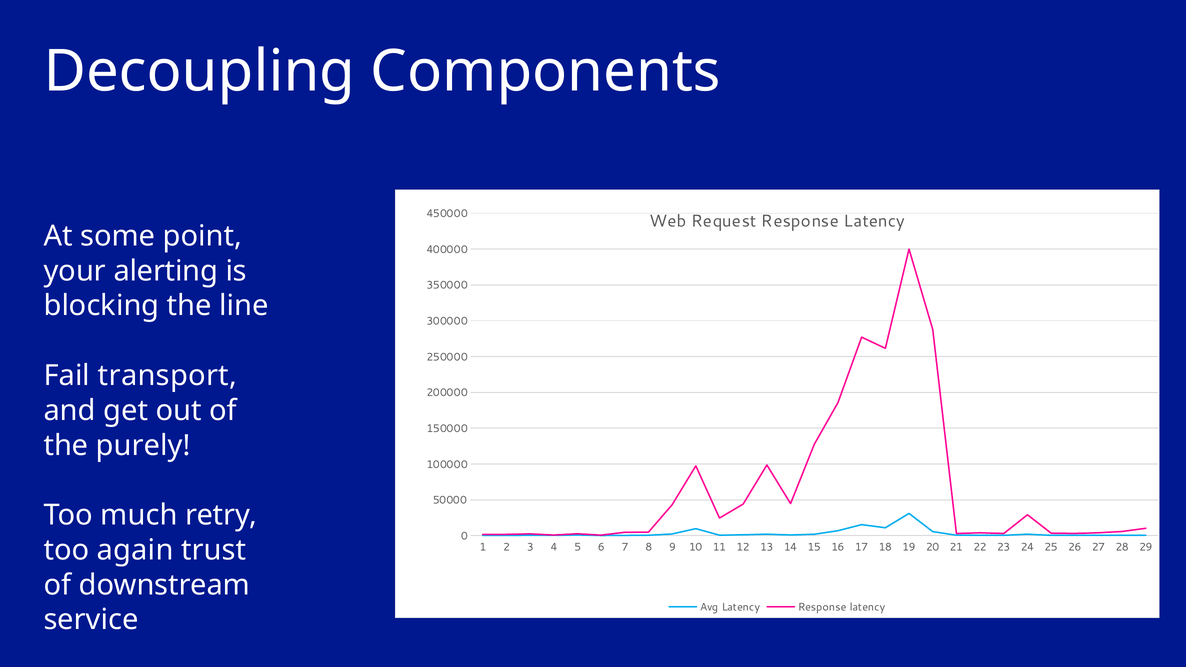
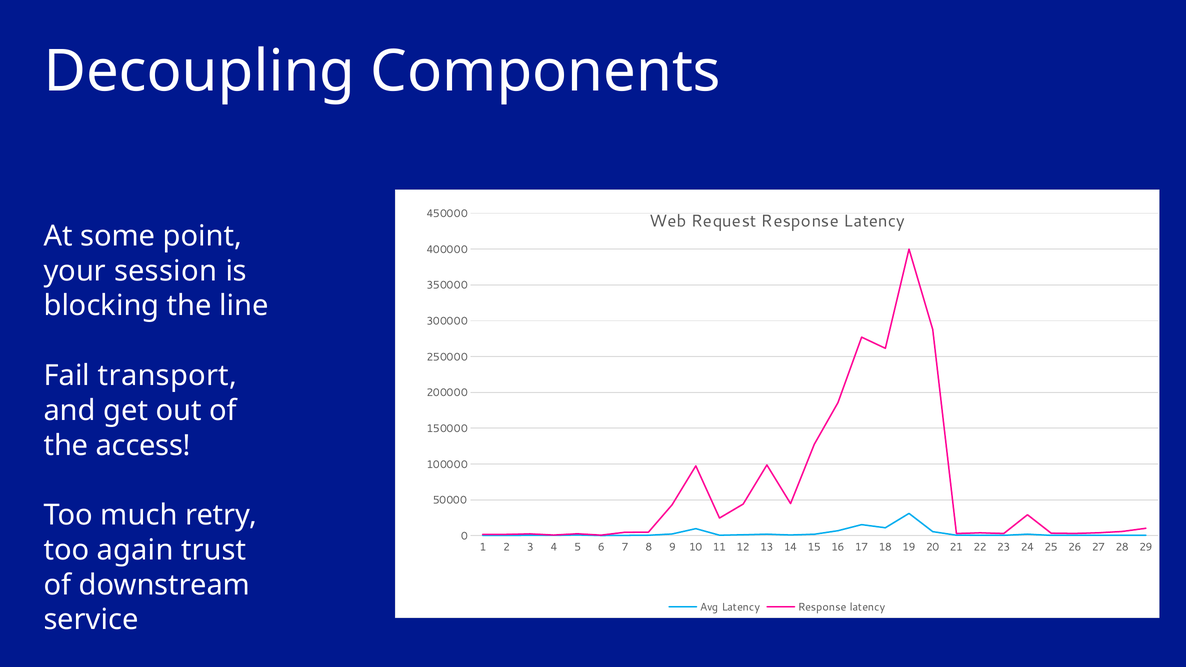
alerting: alerting -> session (166, 271)
purely: purely -> access (143, 445)
